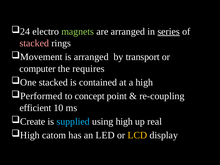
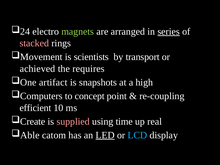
is arranged: arranged -> scientists (91, 57)
computer: computer -> achieved (37, 69)
One stacked: stacked -> artifact (53, 82)
contained: contained -> snapshots (98, 82)
Performed: Performed -> Computers (41, 96)
supplied colour: light blue -> pink (73, 121)
using high: high -> time (124, 121)
High: High -> Able (30, 135)
LED underline: none -> present (105, 135)
LCD colour: yellow -> light blue (137, 135)
